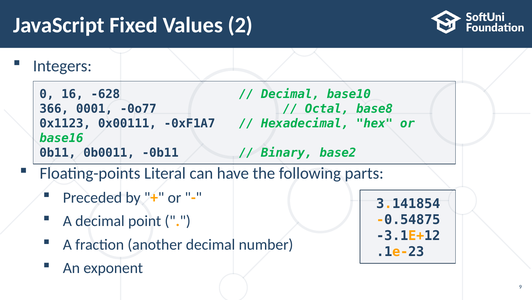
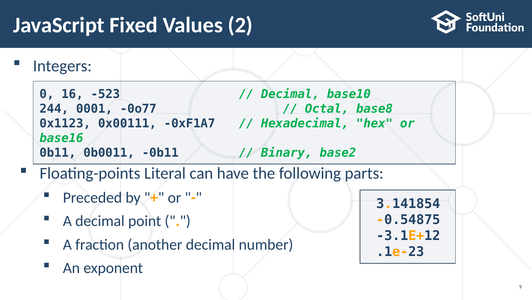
-628: -628 -> -523 (105, 94)
366: 366 -> 244 (54, 109)
